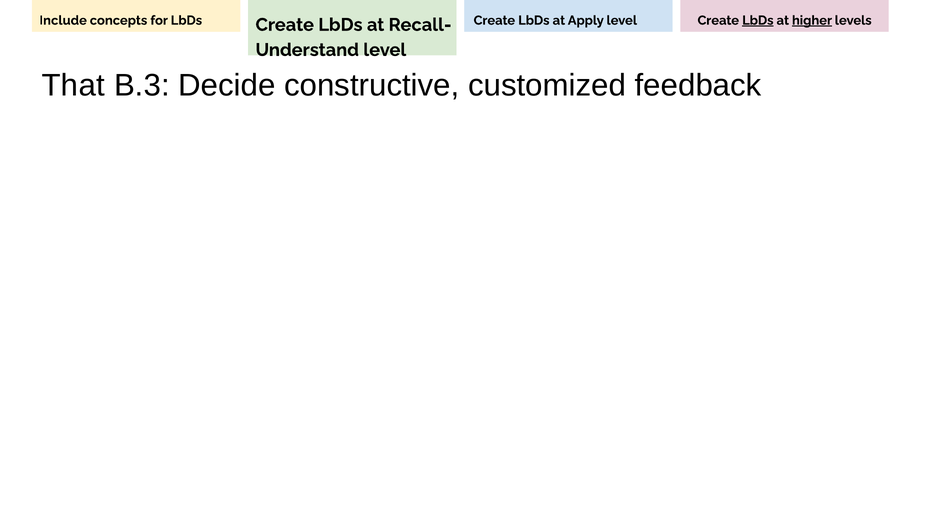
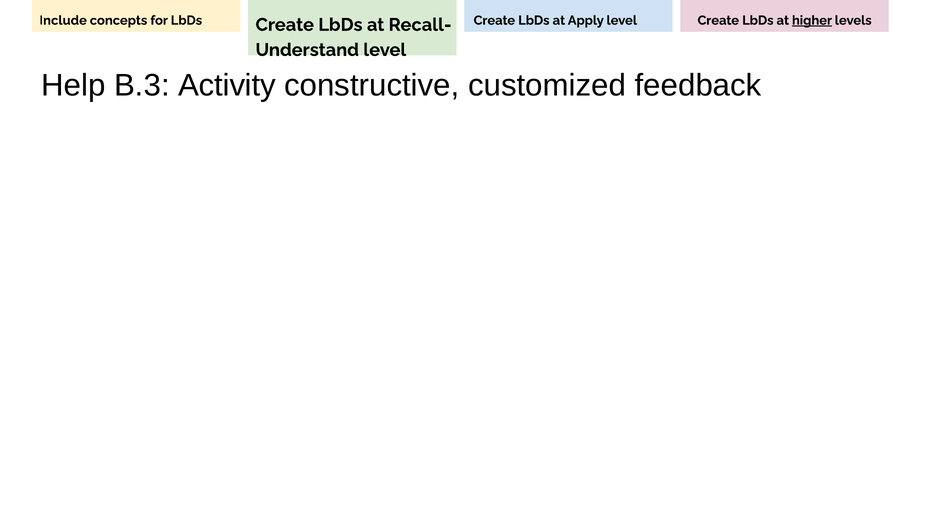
LbDs underline: present -> none (758, 20)
That: That -> Help (73, 86)
Decide: Decide -> Activity (227, 86)
